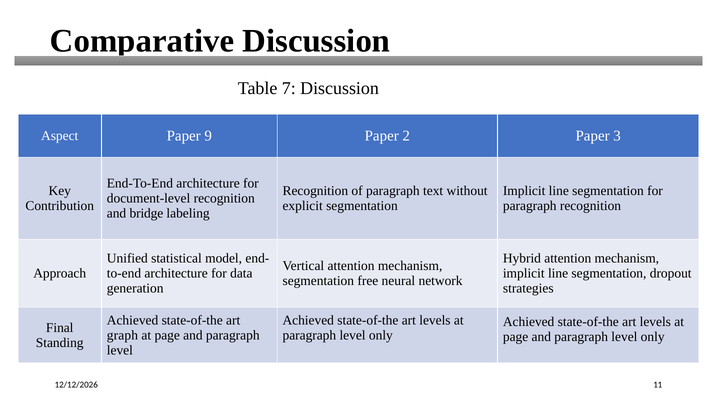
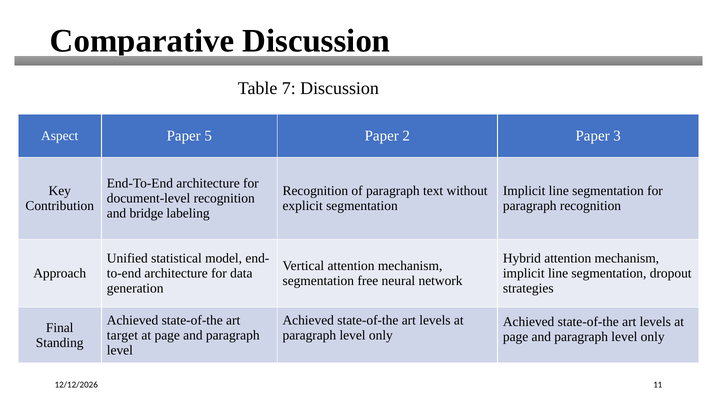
9: 9 -> 5 (208, 136)
graph: graph -> target (122, 336)
